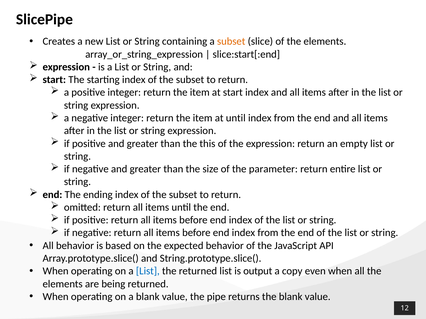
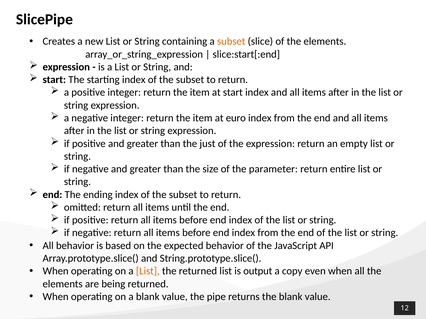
at until: until -> euro (236, 118)
this: this -> just (208, 144)
List colour: blue -> orange (148, 272)
